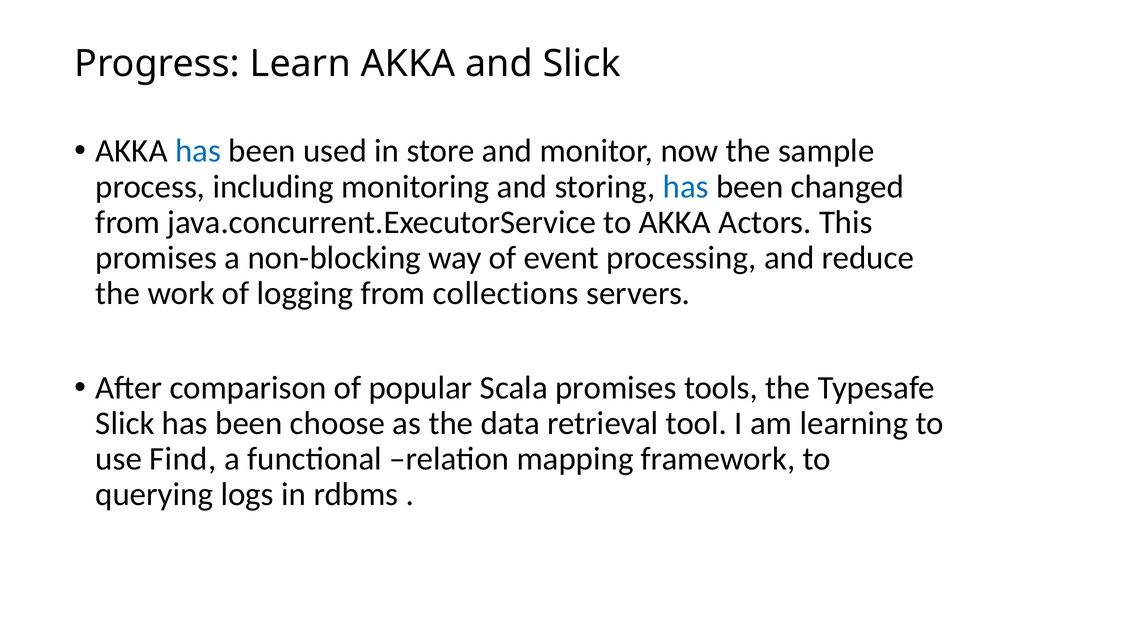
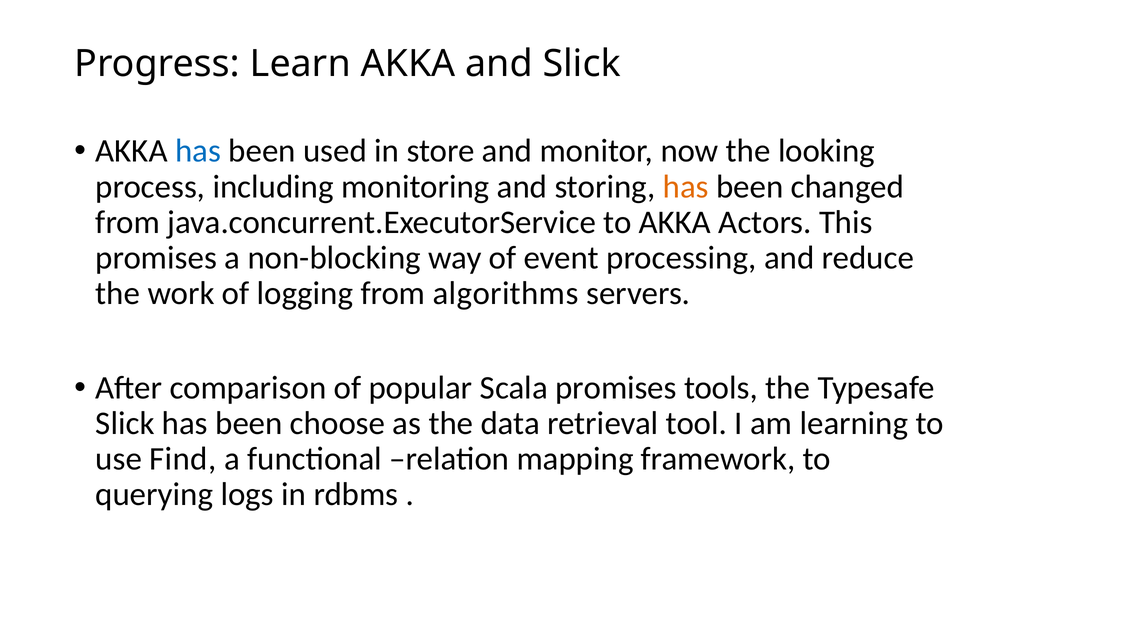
sample: sample -> looking (826, 151)
has colour: blue -> orange (686, 187)
collections: collections -> algorithms (506, 293)
